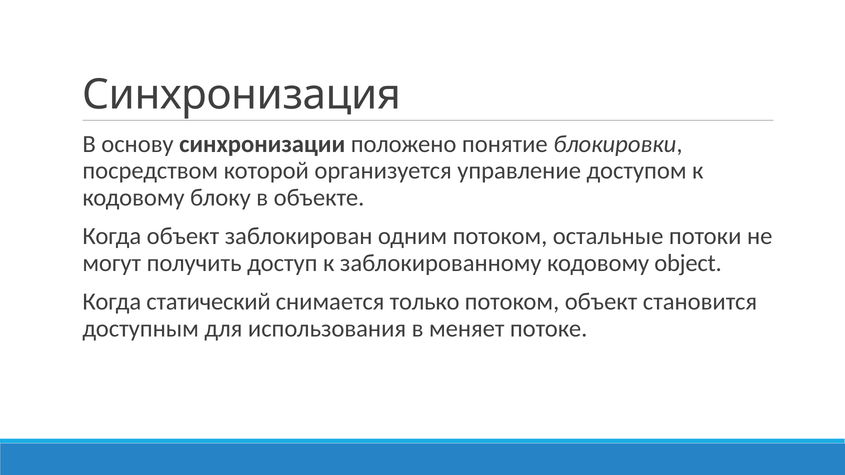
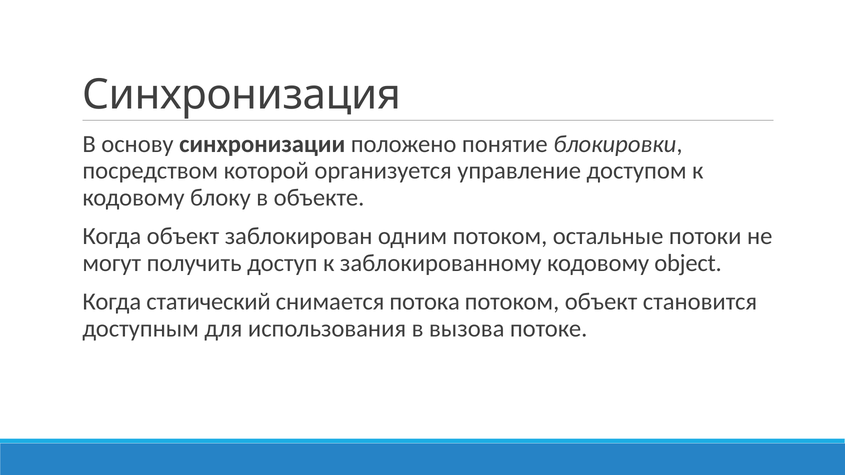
только: только -> потока (425, 302)
меняет: меняет -> вызова (467, 329)
